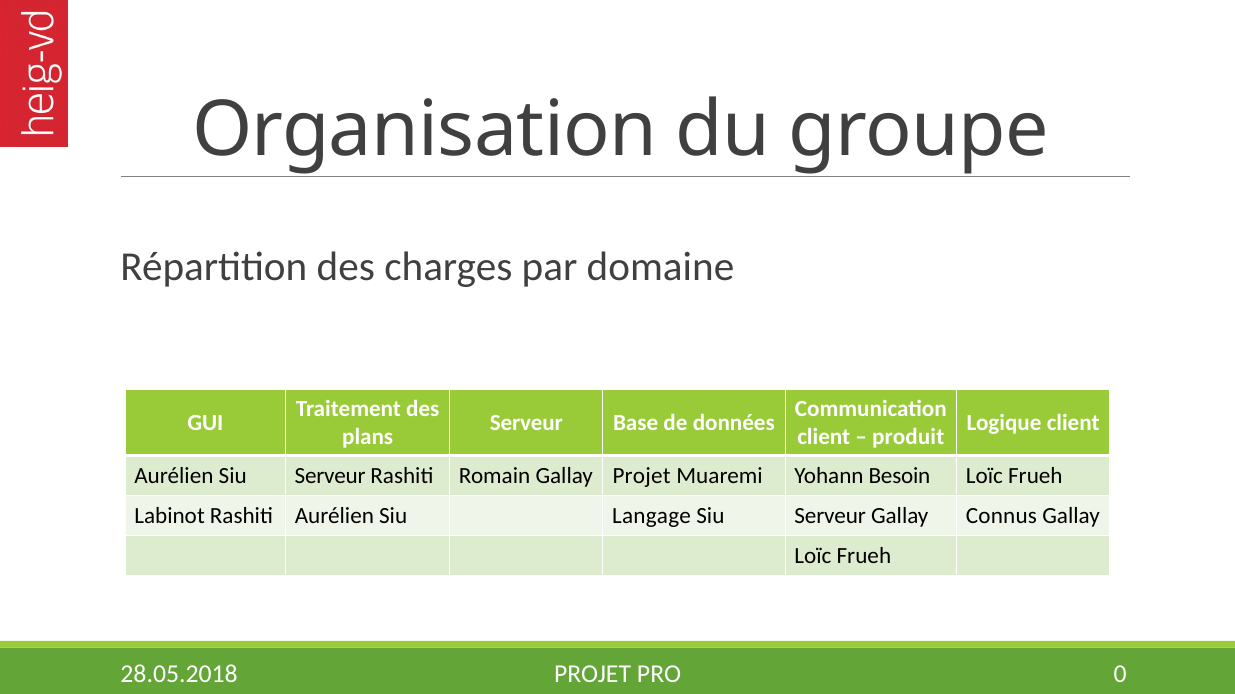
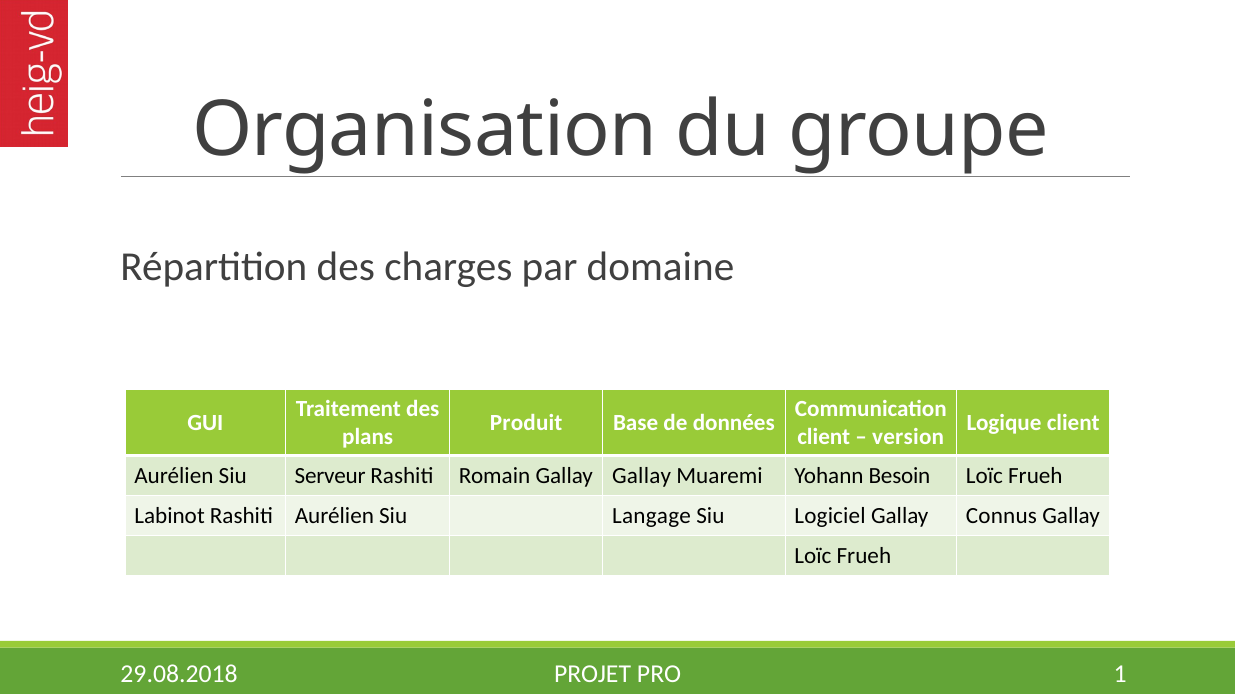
Serveur: Serveur -> Produit (526, 423)
produit: produit -> version (908, 437)
Gallay Projet: Projet -> Gallay (642, 476)
Serveur: Serveur -> Logiciel (830, 516)
0: 0 -> 1 (1120, 674)
28.05.2018: 28.05.2018 -> 29.08.2018 (179, 675)
